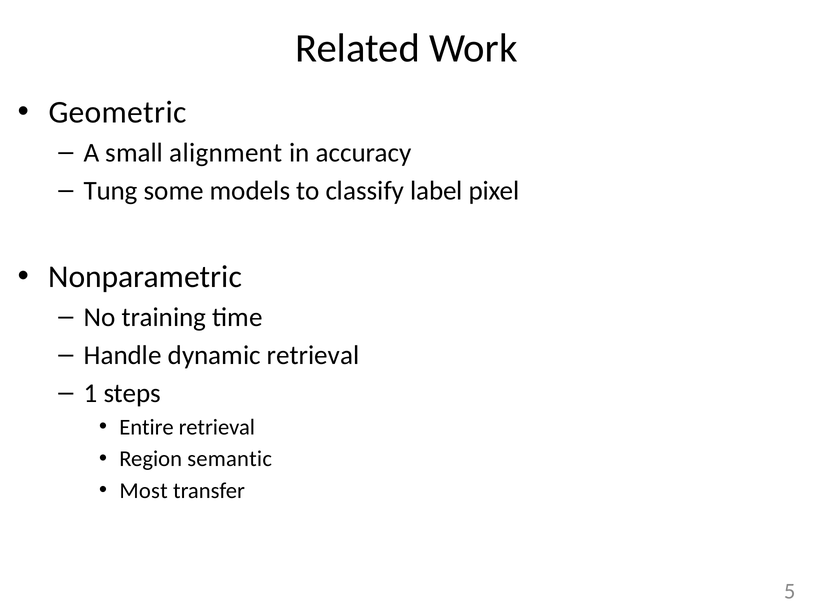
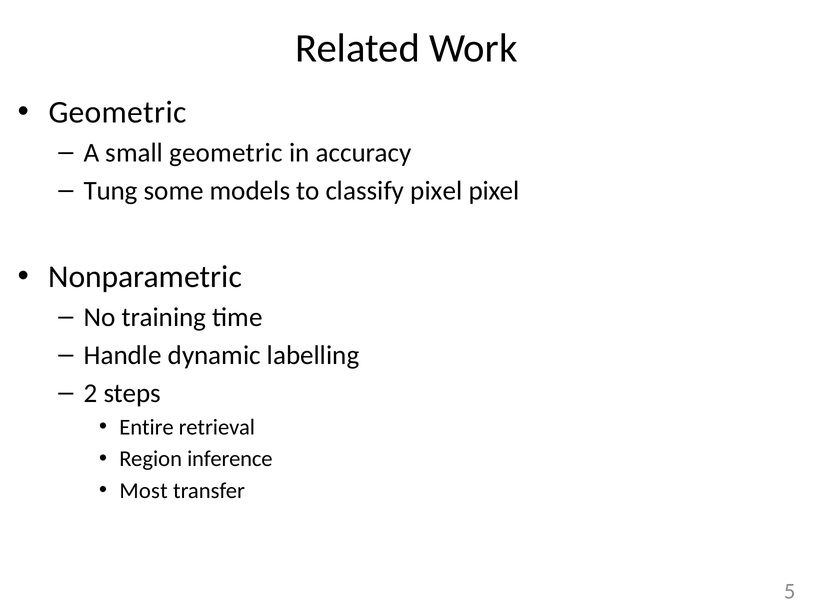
small alignment: alignment -> geometric (226, 153)
classify label: label -> pixel (436, 191)
dynamic retrieval: retrieval -> labelling (313, 355)
1: 1 -> 2 (91, 393)
semantic: semantic -> inference (230, 459)
